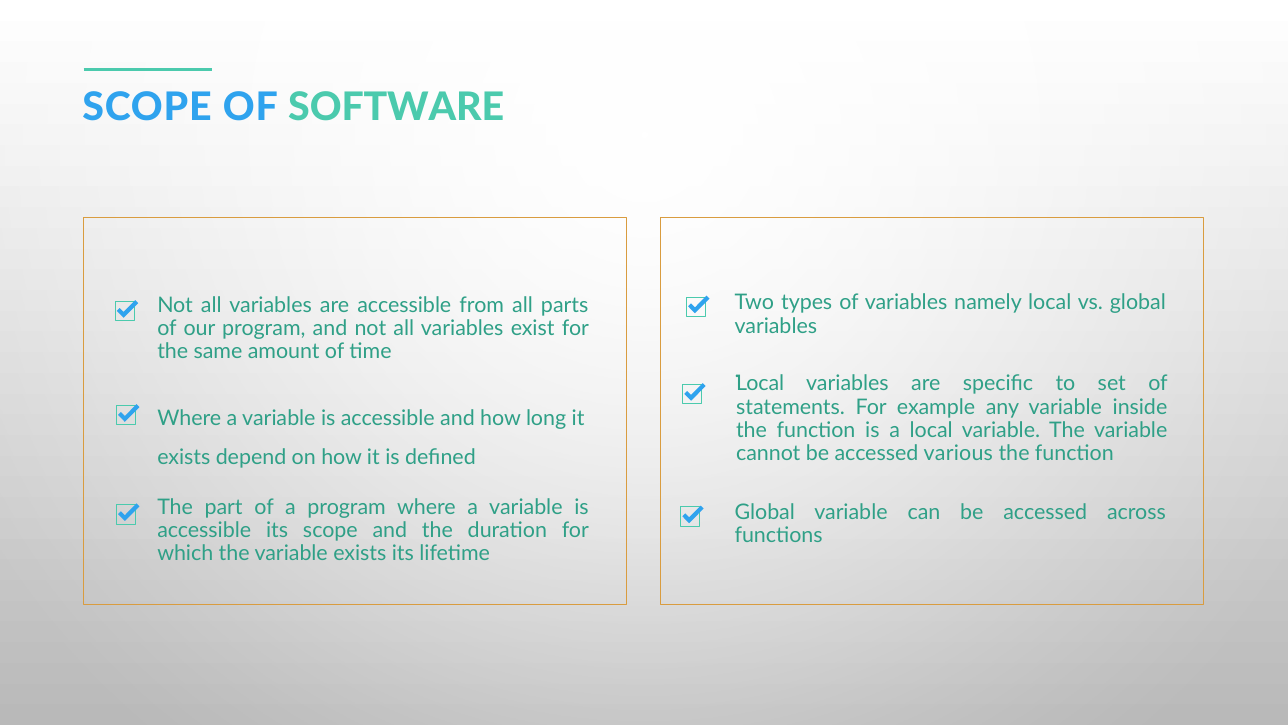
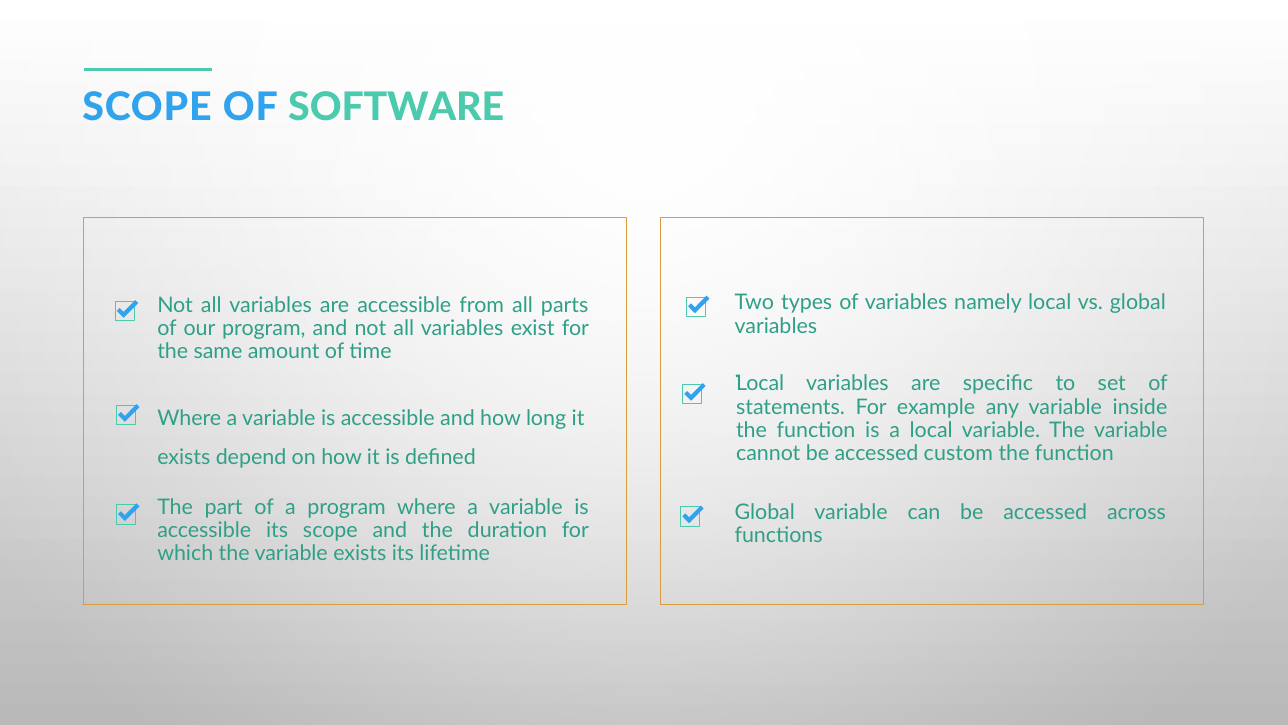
various: various -> custom (958, 453)
